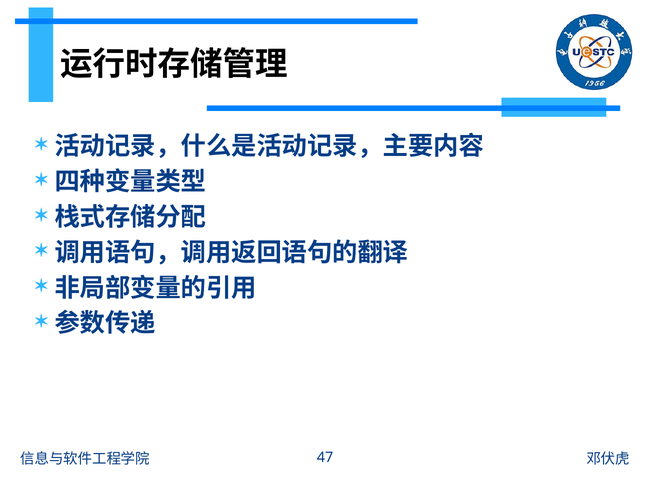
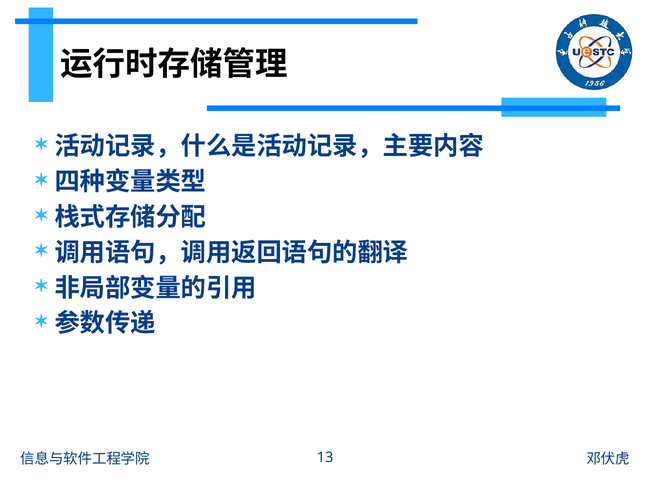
47: 47 -> 13 (325, 457)
